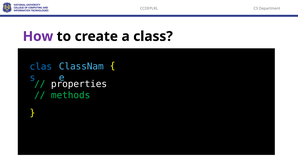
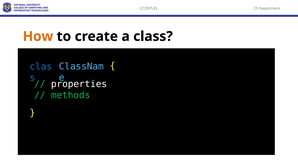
How colour: purple -> orange (38, 36)
